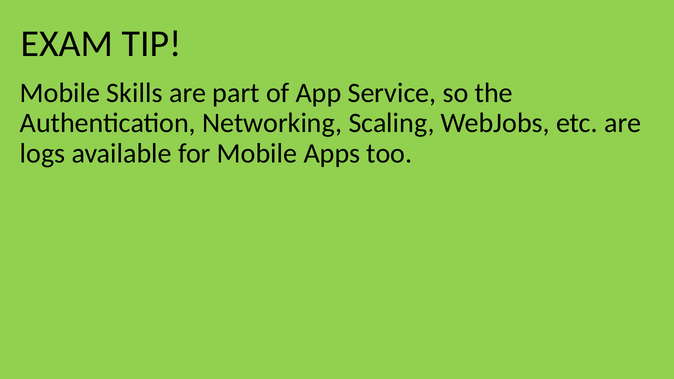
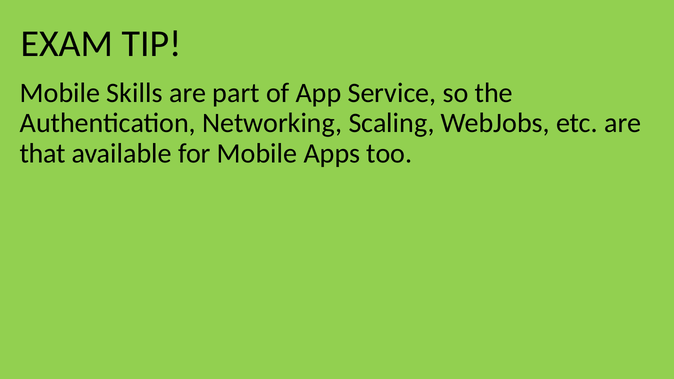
logs: logs -> that (43, 153)
